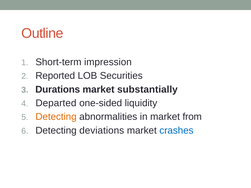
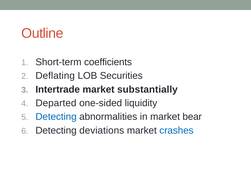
impression: impression -> coefficients (108, 62)
Reported: Reported -> Deflating (55, 76)
Durations: Durations -> Intertrade (58, 90)
Detecting colour: orange -> blue (56, 117)
from: from -> bear (192, 117)
